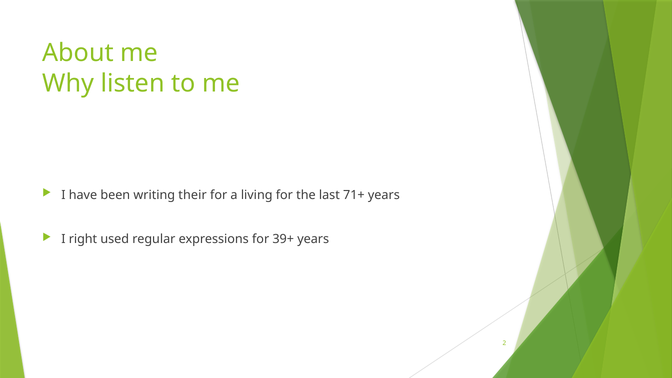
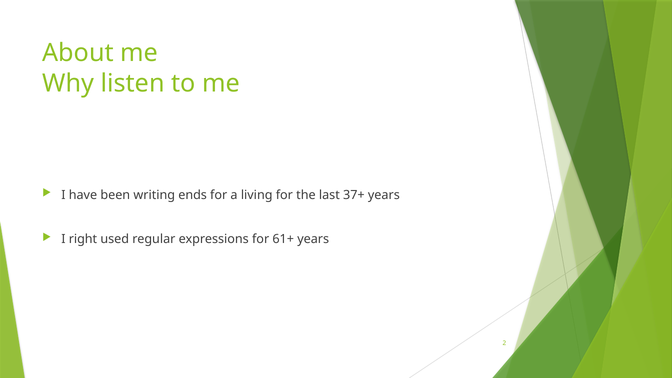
their: their -> ends (193, 195)
71+: 71+ -> 37+ (354, 195)
39+: 39+ -> 61+ (283, 239)
